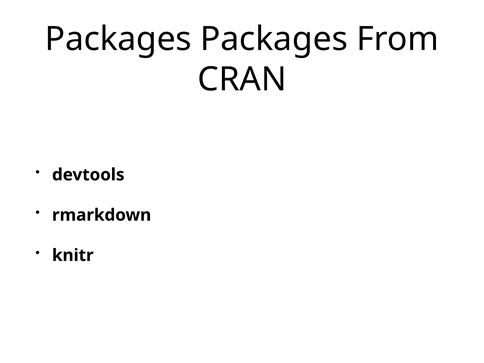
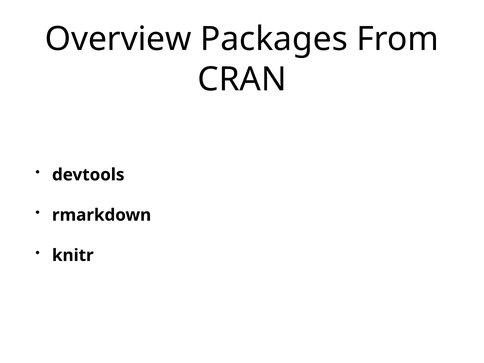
Packages: Packages -> Overview (118, 39)
